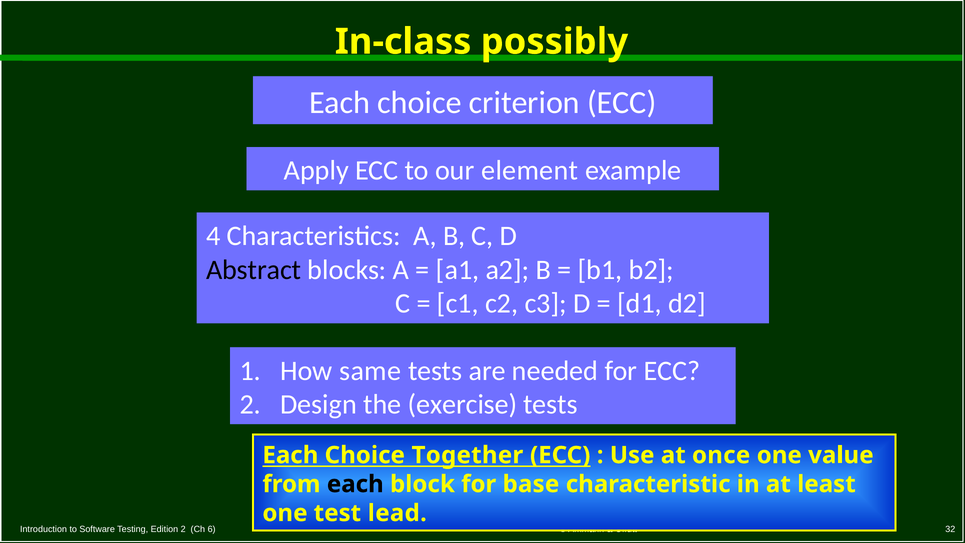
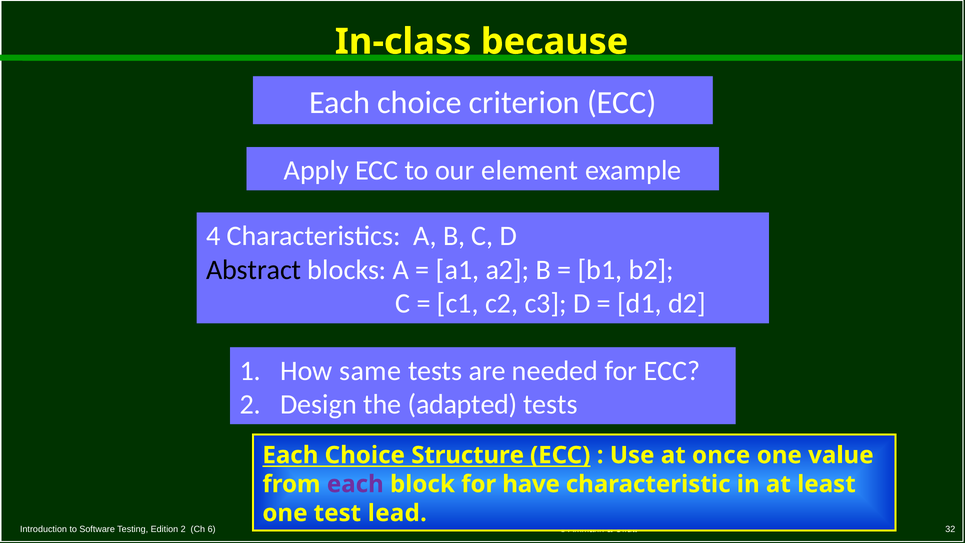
possibly: possibly -> because (555, 42)
exercise: exercise -> adapted (463, 404)
Together: Together -> Structure (468, 455)
each colour: black -> purple (355, 484)
base: base -> have (531, 484)
